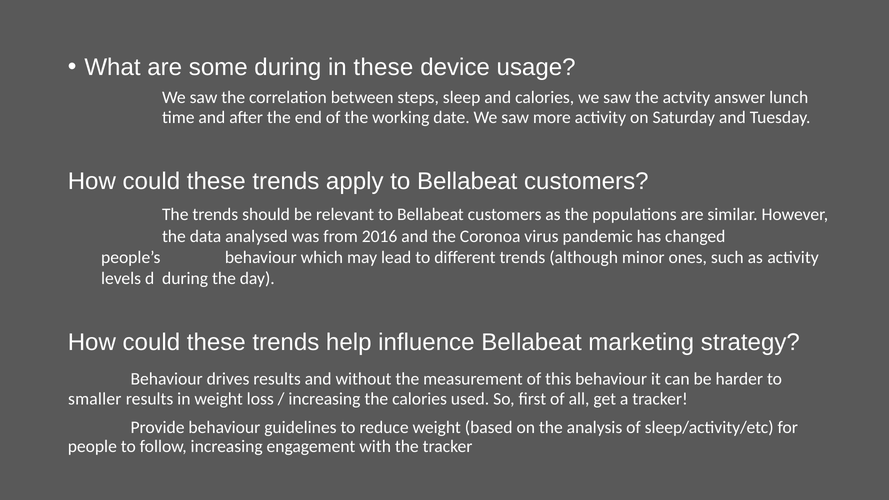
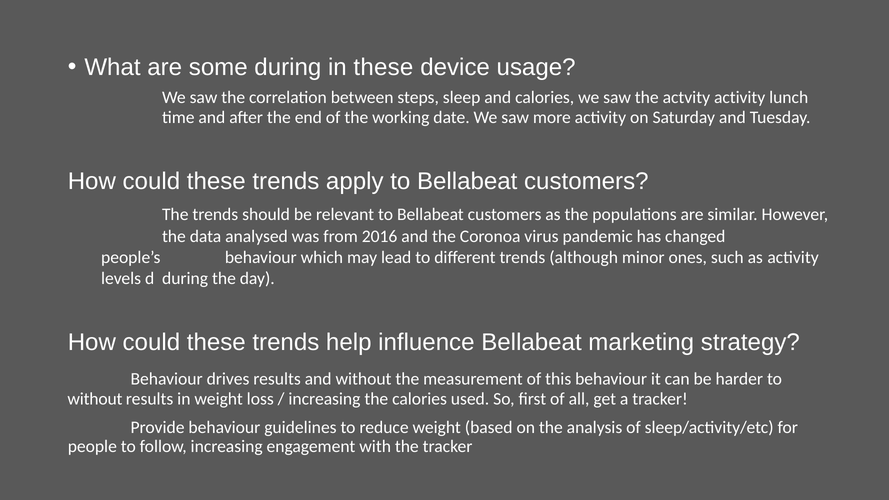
actvity answer: answer -> activity (740, 98)
smaller: smaller -> without (95, 399)
